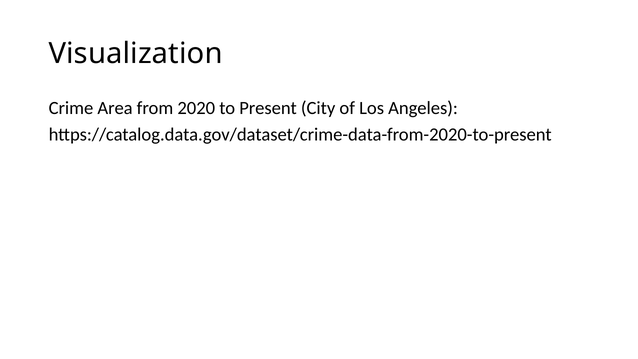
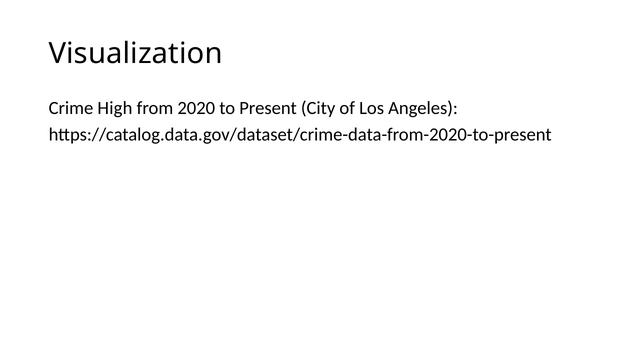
Area: Area -> High (115, 108)
